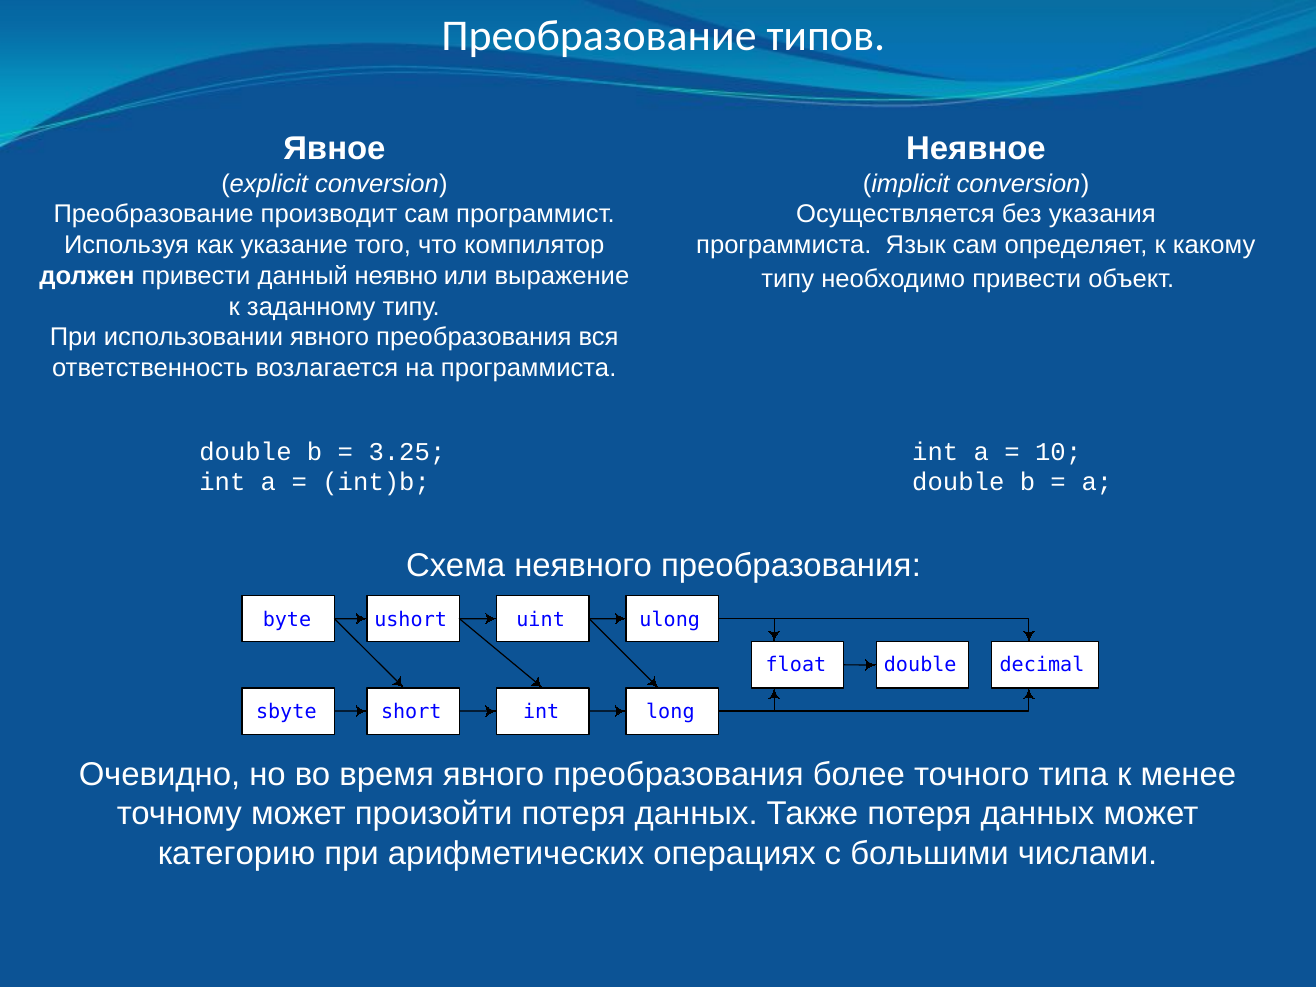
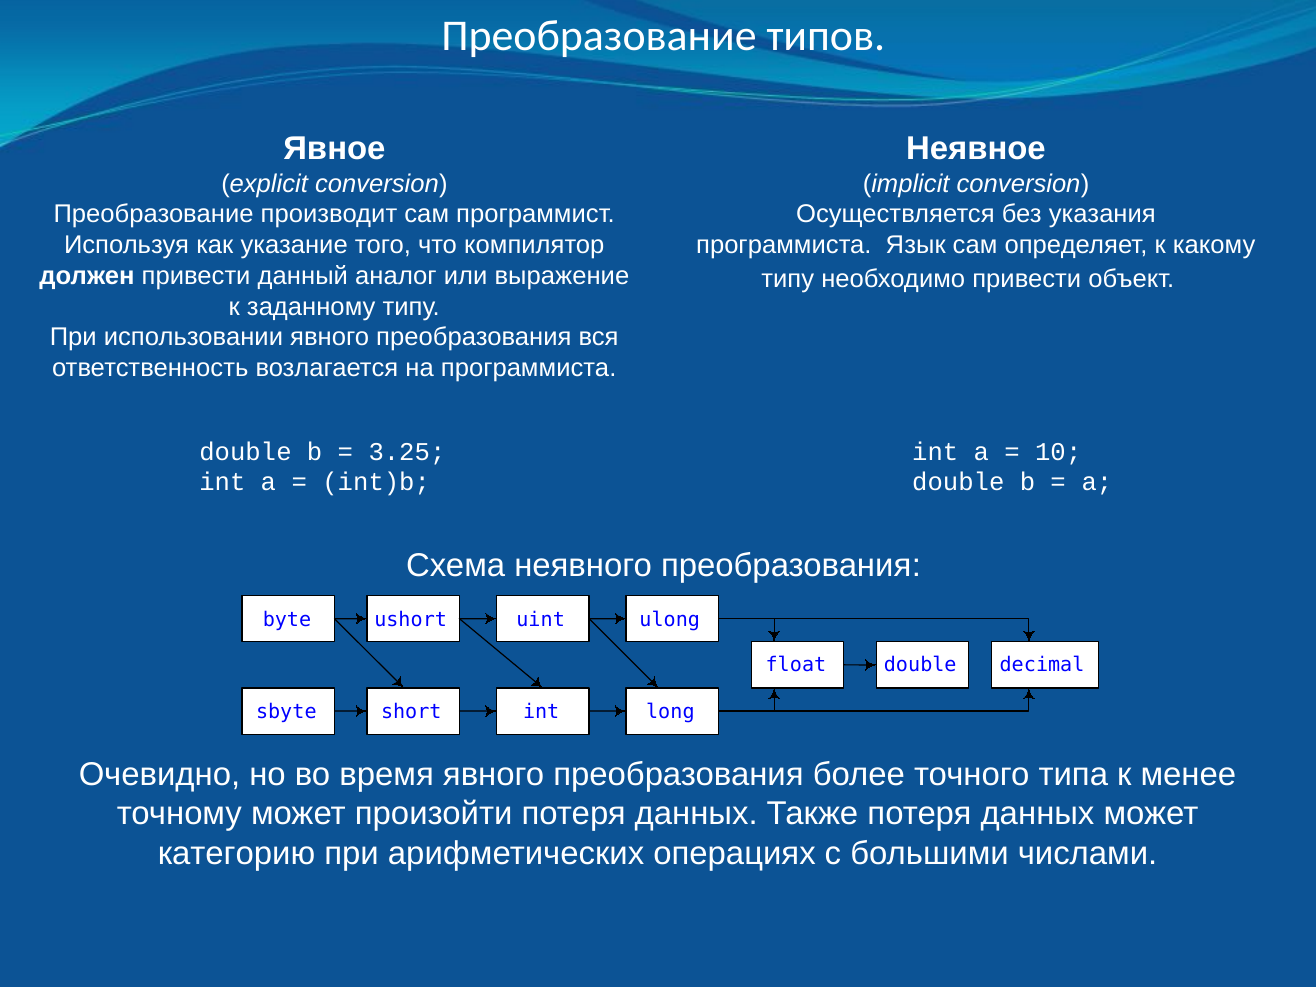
неявно: неявно -> аналог (396, 276)
